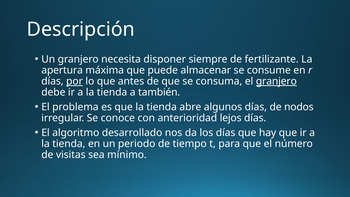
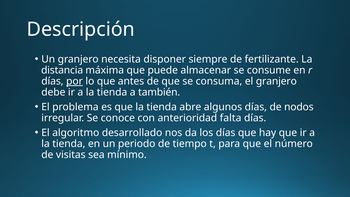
apertura: apertura -> distancia (62, 70)
granjero underline: present -> none (276, 81)
lejos: lejos -> falta (231, 118)
